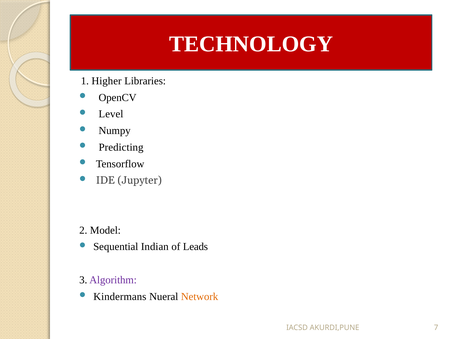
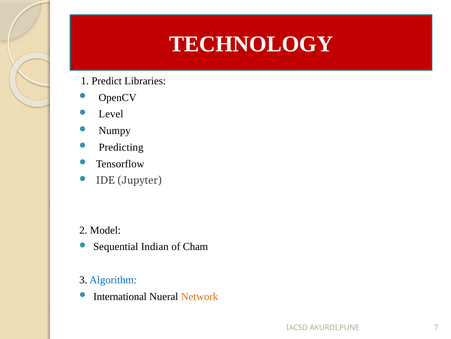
Higher: Higher -> Predict (107, 81)
Leads: Leads -> Cham (195, 246)
Algorithm colour: purple -> blue (113, 279)
Kindermans: Kindermans -> International (120, 296)
